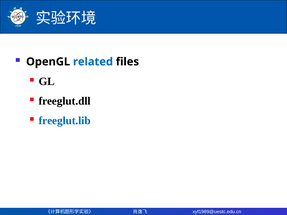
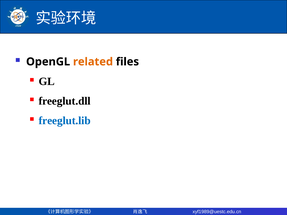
related colour: blue -> orange (93, 62)
